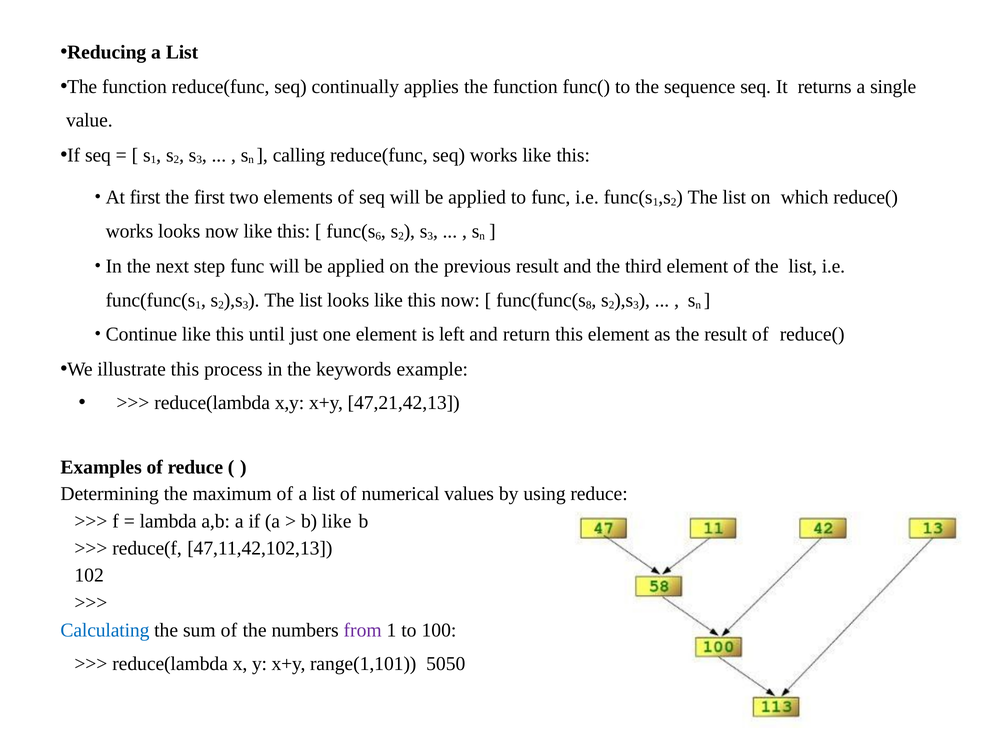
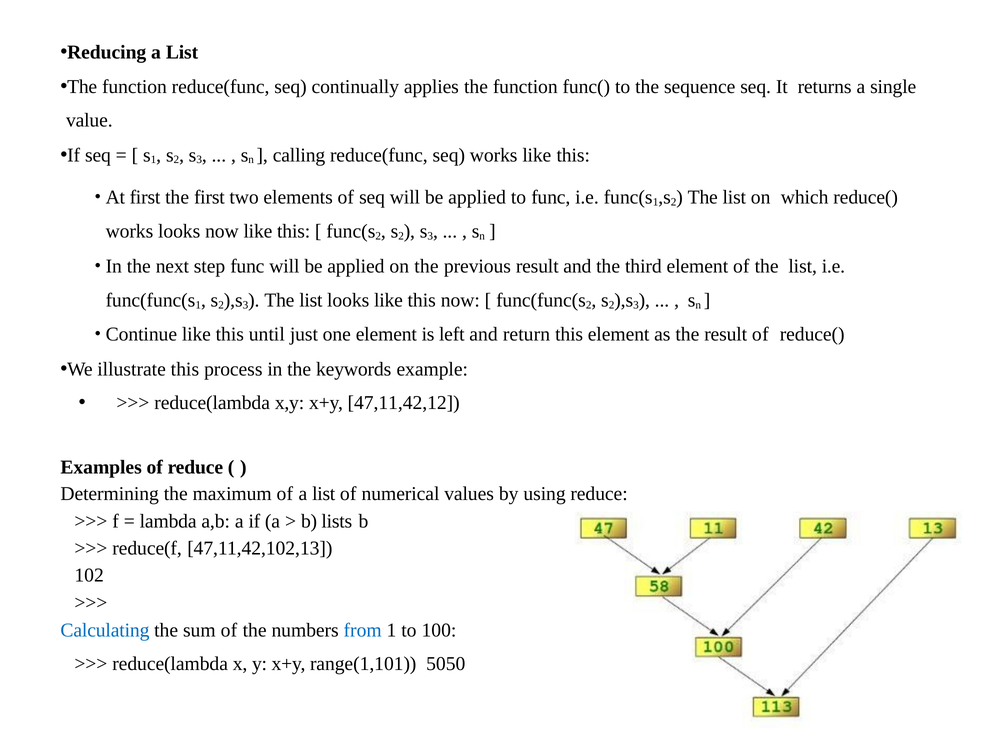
6: 6 -> 2 (378, 236)
8: 8 -> 2 (589, 305)
47,21,42,13: 47,21,42,13 -> 47,11,42,12 (404, 403)
b like: like -> lists (337, 521)
from colour: purple -> blue (363, 630)
